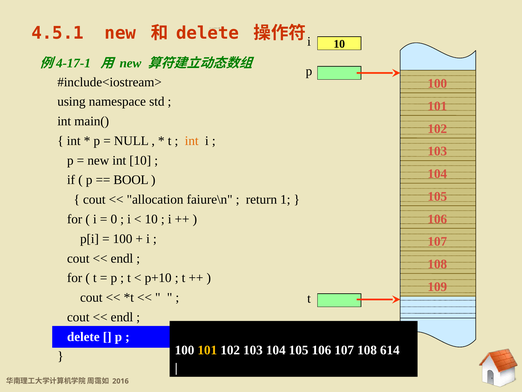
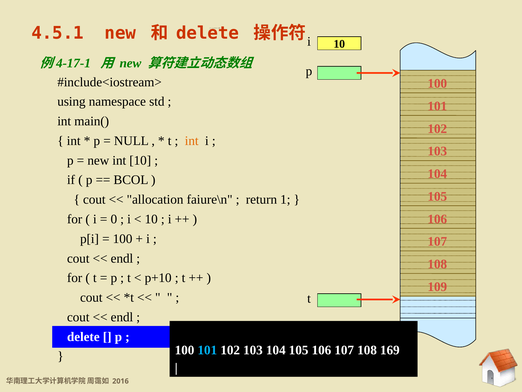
BOOL: BOOL -> BCOL (131, 180)
101 colour: yellow -> light blue (207, 350)
614: 614 -> 169 (390, 350)
